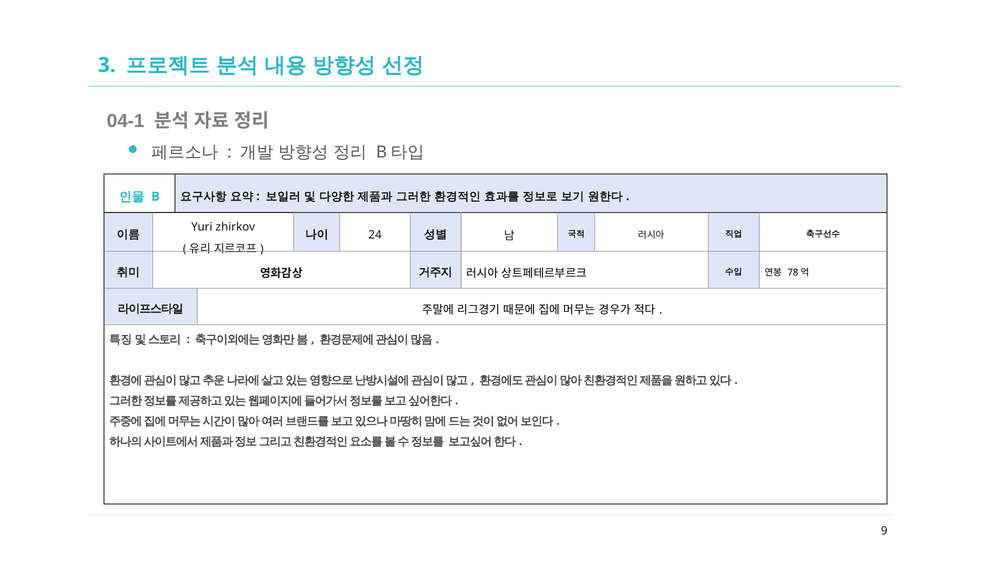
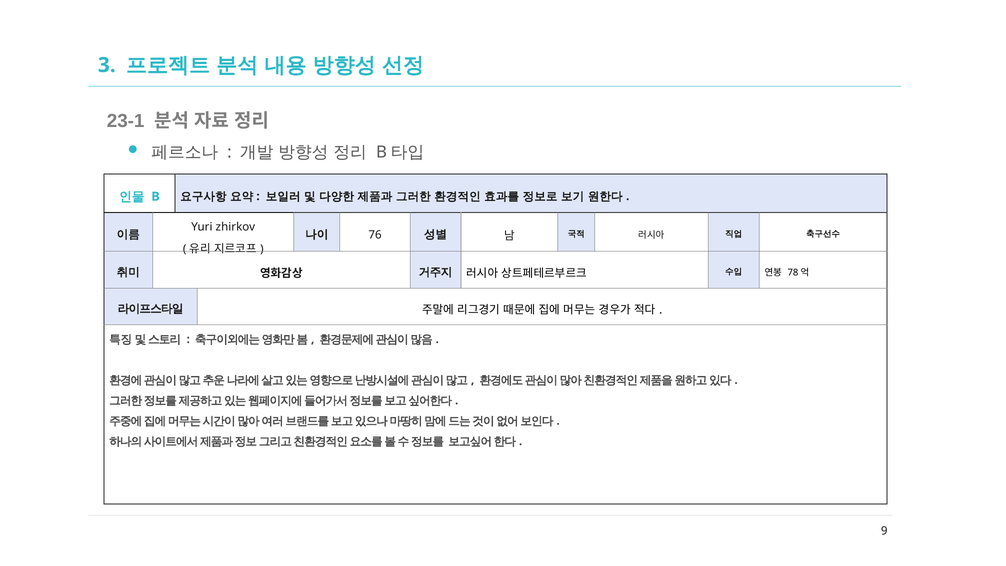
04-1: 04-1 -> 23-1 (126, 121)
24: 24 -> 76 (375, 235)
